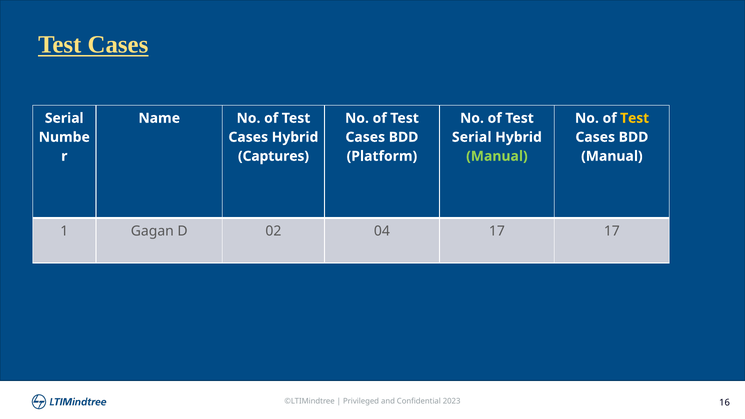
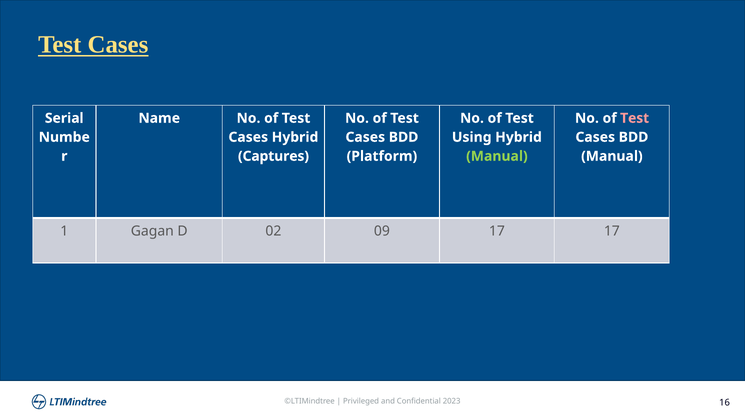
Test colour: yellow -> pink (635, 118)
Serial: Serial -> Using (472, 137)
04: 04 -> 09 (382, 231)
